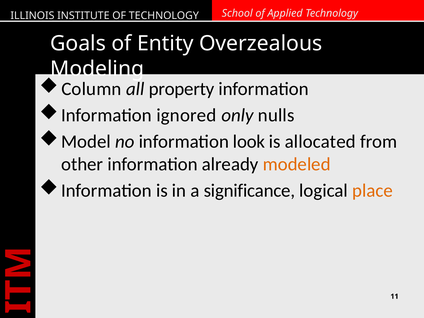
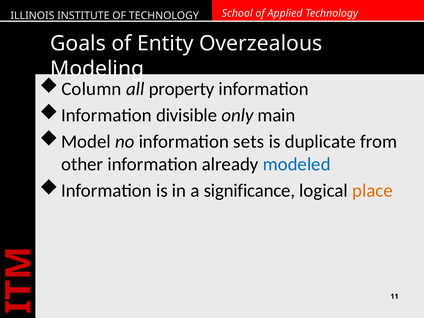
ignored: ignored -> divisible (187, 115)
nulls: nulls -> main (276, 115)
look: look -> sets (249, 142)
allocated: allocated -> duplicate (320, 142)
modeled colour: orange -> blue (297, 164)
